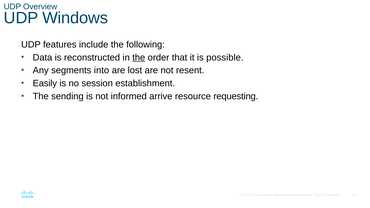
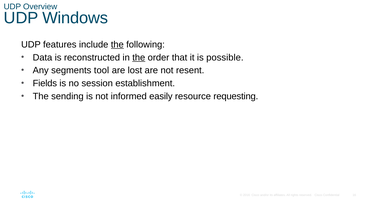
the underline: none -> present (117, 45)
into: into -> tool (102, 70)
Easily: Easily -> Fields (45, 83)
arrive: arrive -> easily (161, 96)
